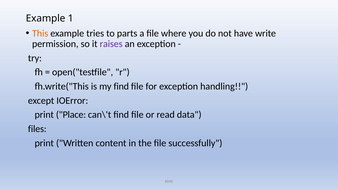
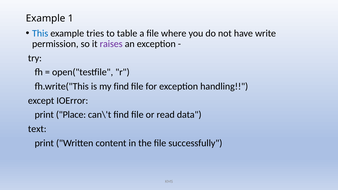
This colour: orange -> blue (40, 33)
parts: parts -> table (127, 33)
files: files -> text (37, 129)
